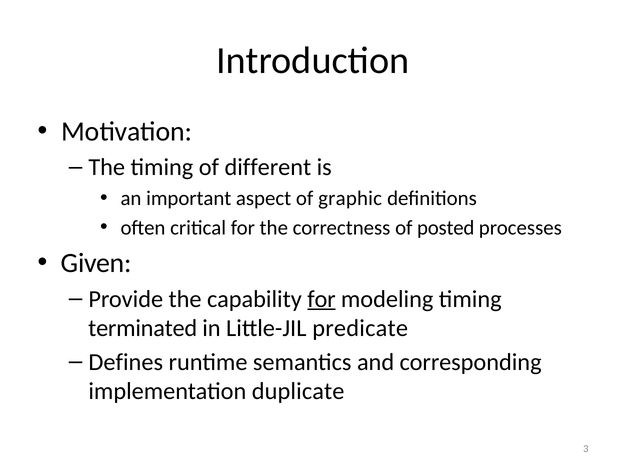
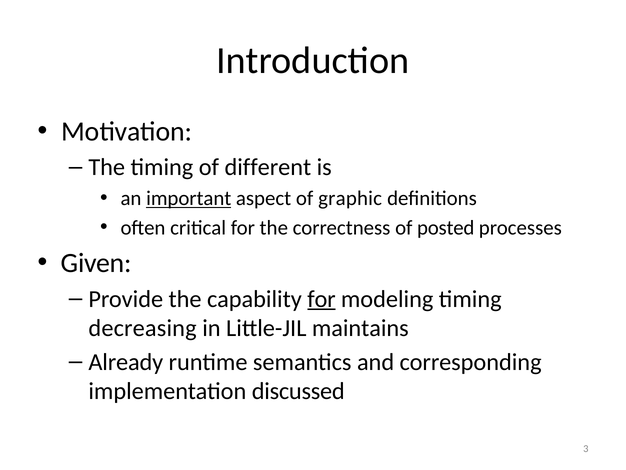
important underline: none -> present (189, 198)
terminated: terminated -> decreasing (143, 328)
predicate: predicate -> maintains (360, 328)
Defines: Defines -> Already (126, 362)
duplicate: duplicate -> discussed (298, 391)
